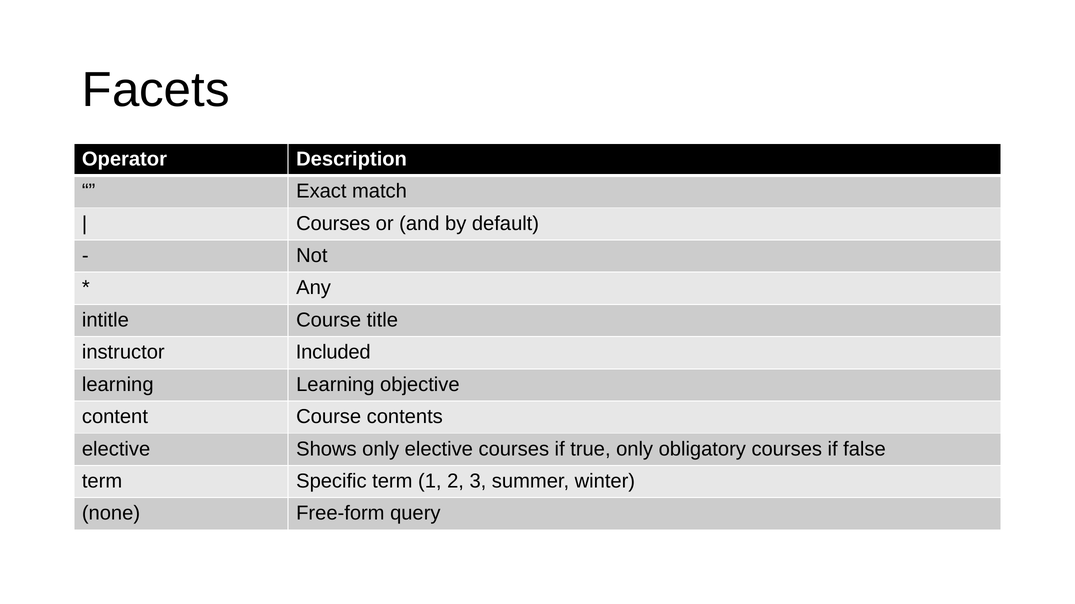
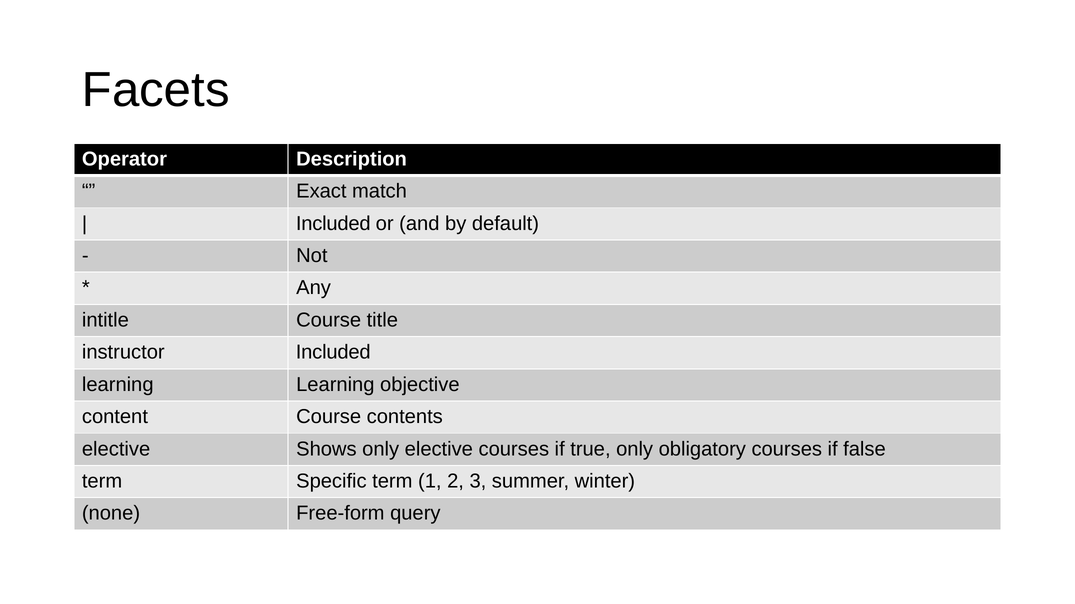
Courses: Courses -> Included (333, 224)
